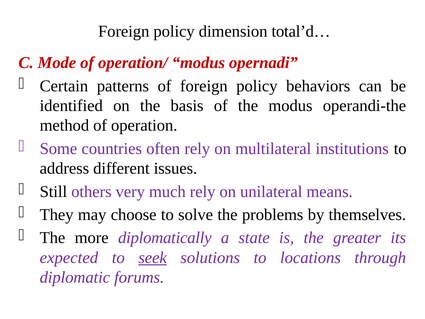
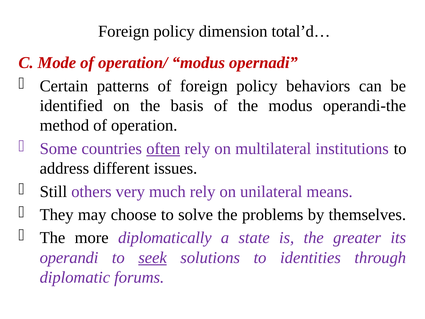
often underline: none -> present (163, 149)
expected: expected -> operandi (69, 257)
locations: locations -> identities (310, 257)
